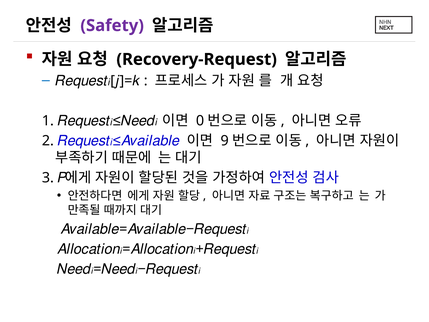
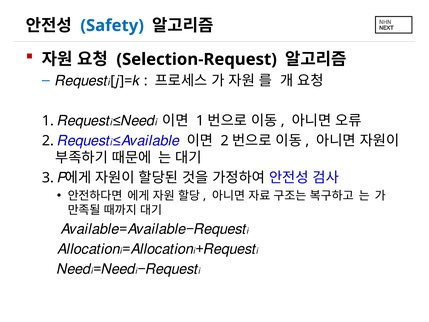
Safety colour: purple -> blue (112, 26)
Recovery-Request: Recovery-Request -> Selection-Request (197, 59)
0: 0 -> 1 (200, 121)
9: 9 -> 2 (225, 141)
